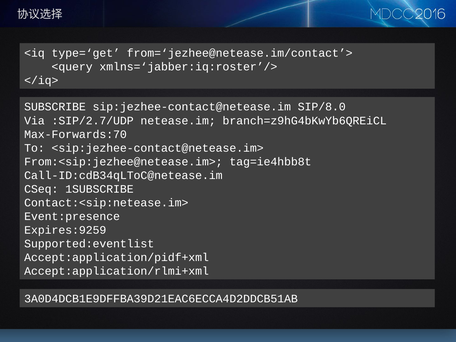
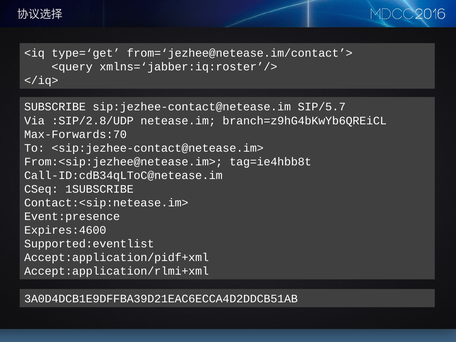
SIP/8.0: SIP/8.0 -> SIP/5.7 (322, 107)
:SIP/2.7/UDP: :SIP/2.7/UDP -> :SIP/2.8/UDP (93, 121)
Expires:9259: Expires:9259 -> Expires:4600 (65, 230)
